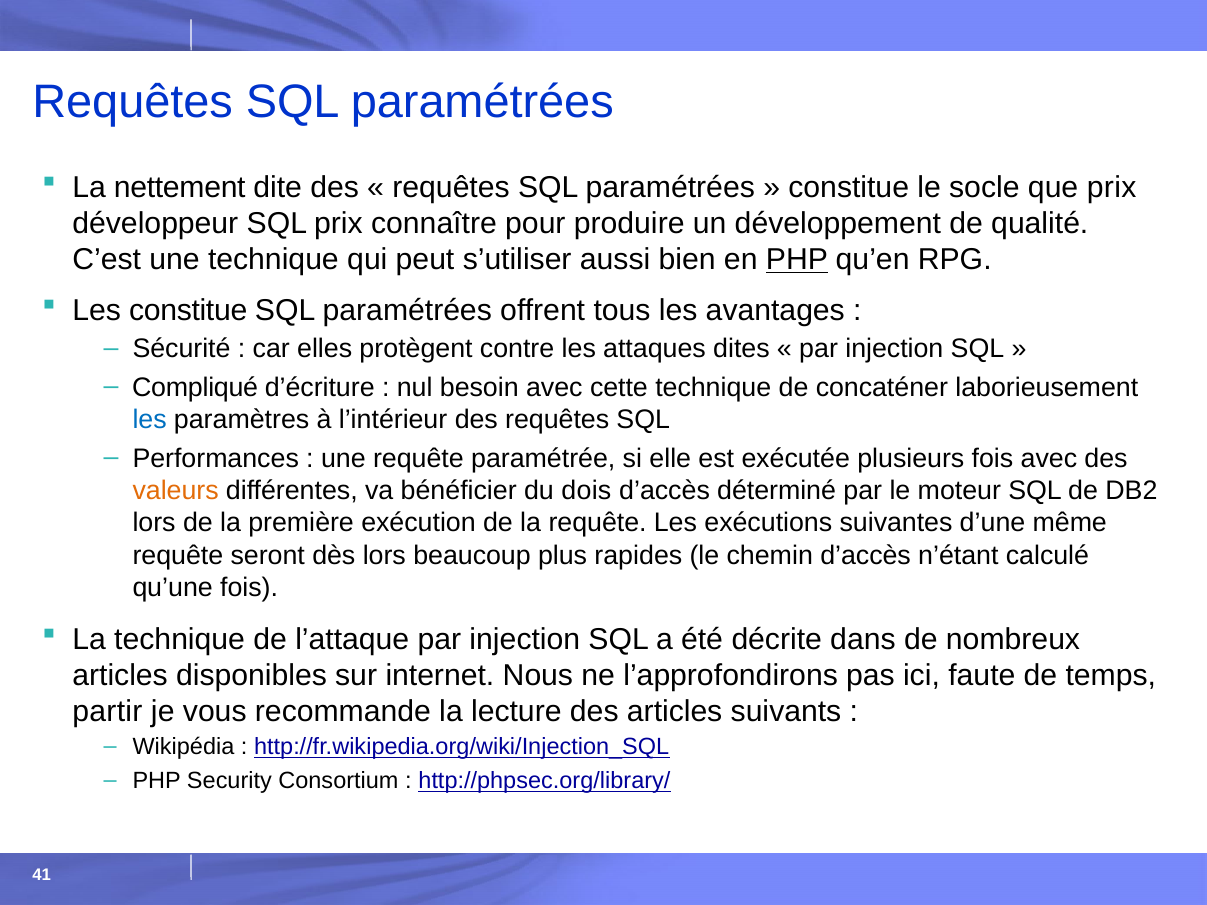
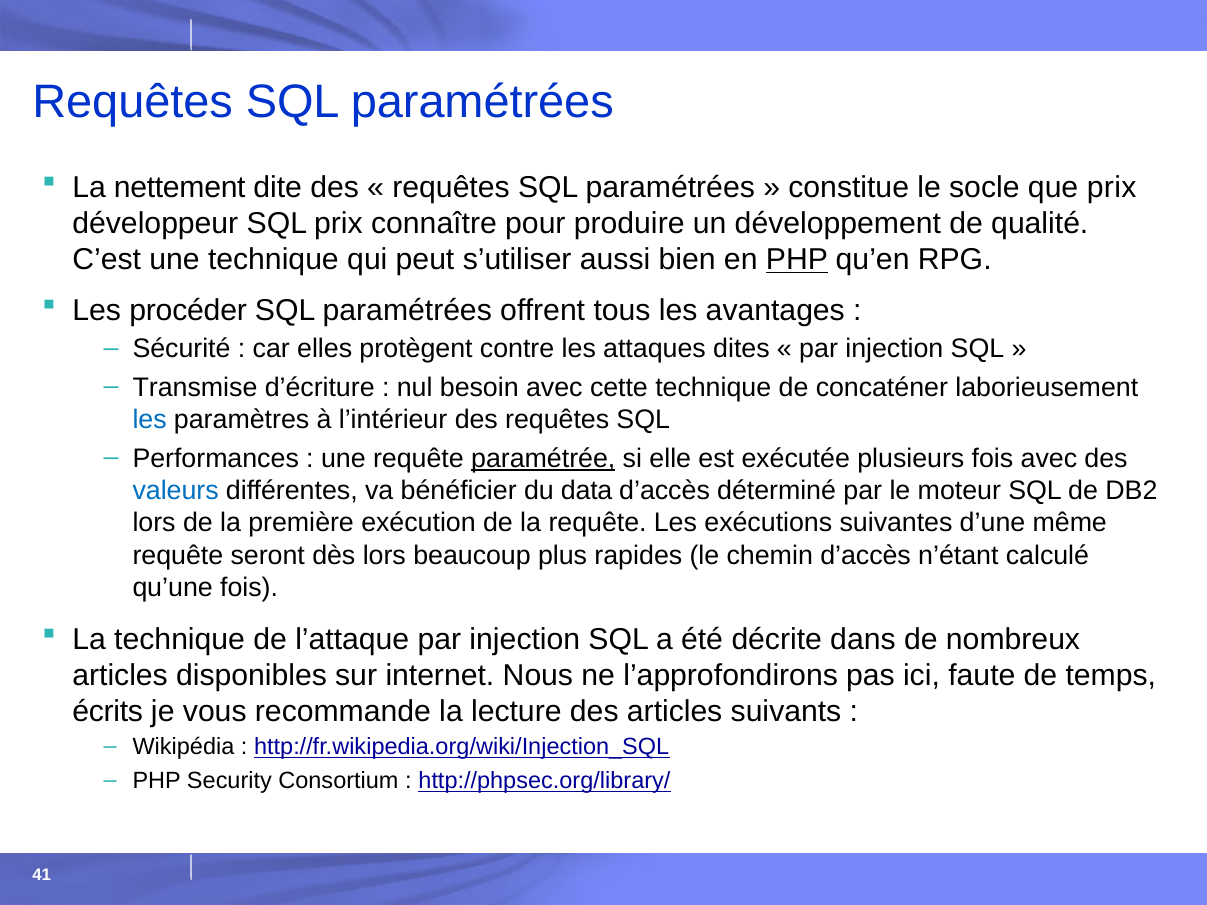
Les constitue: constitue -> procéder (188, 311)
Compliqué: Compliqué -> Transmise (195, 388)
paramétrée underline: none -> present (543, 459)
valeurs colour: orange -> blue (176, 491)
dois: dois -> data (587, 491)
partir: partir -> écrits (108, 712)
